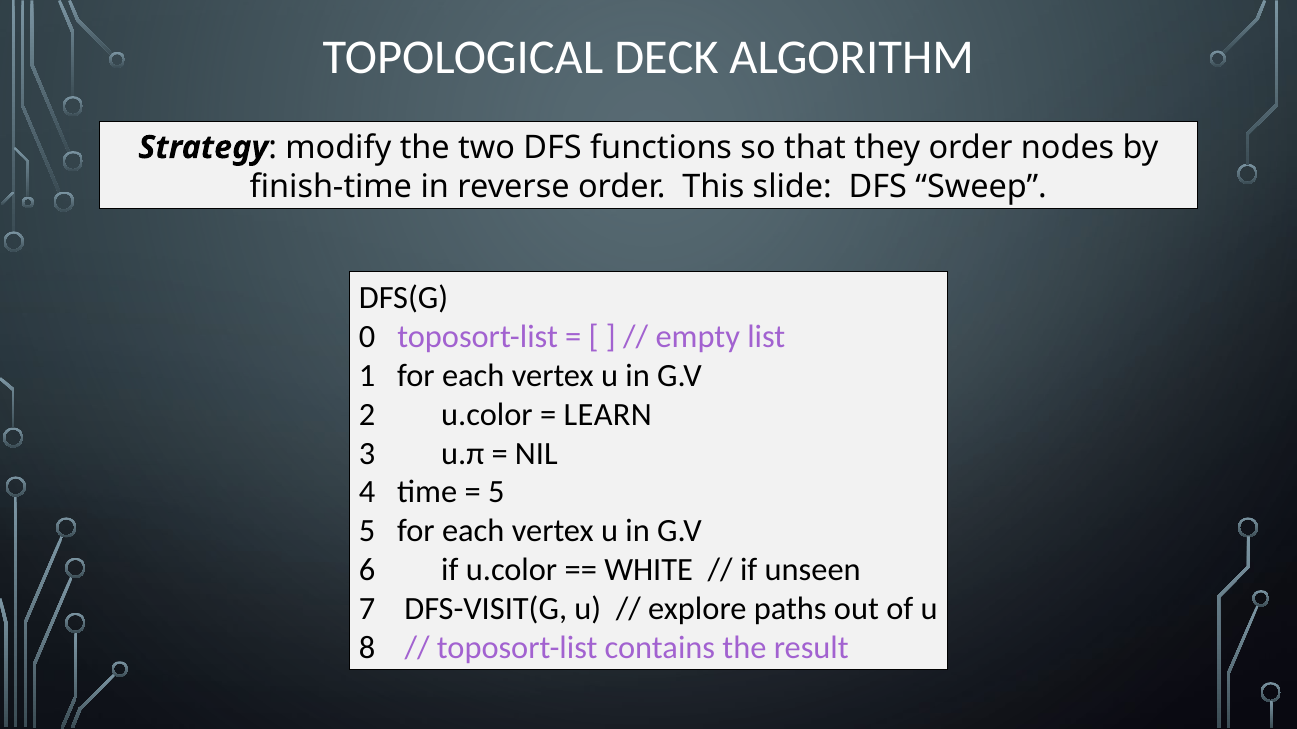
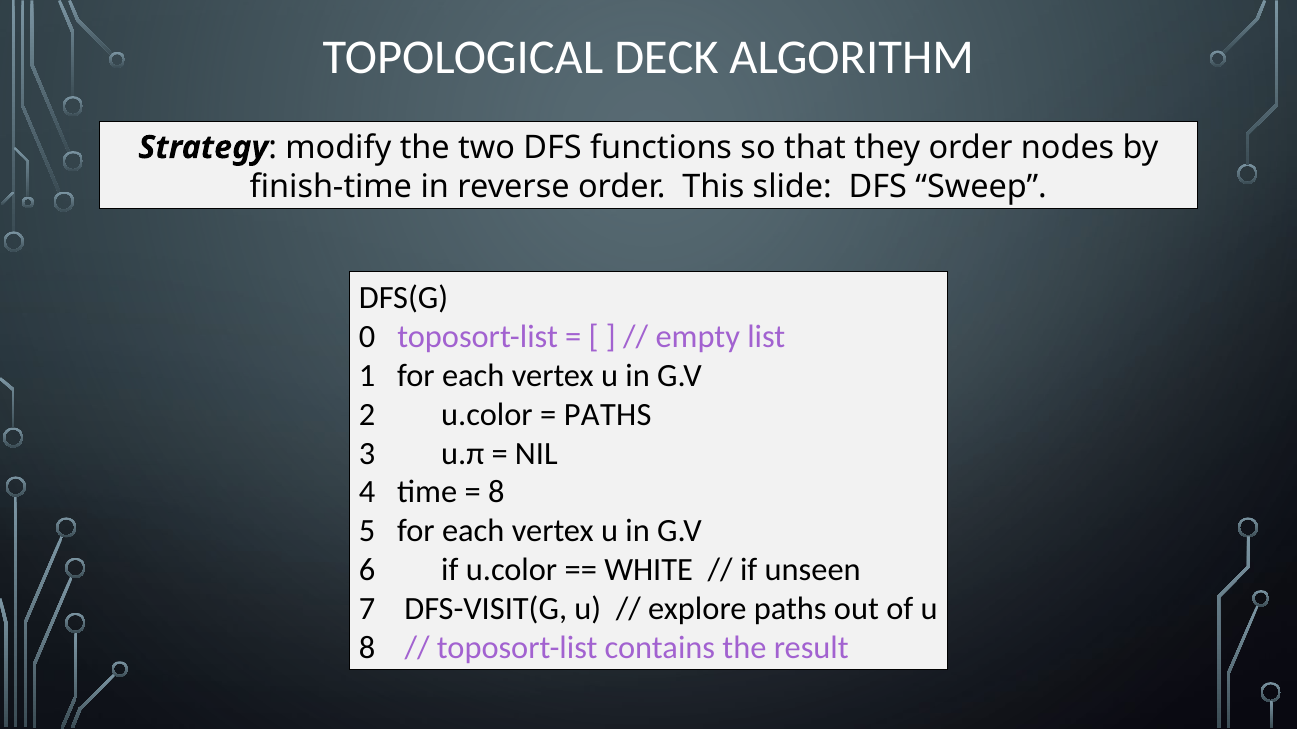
LEARN: LEARN -> PATHS (608, 415)
5: 5 -> 8 (496, 493)
